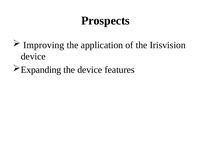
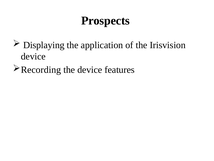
Improving: Improving -> Displaying (44, 45)
Expanding: Expanding -> Recording (41, 70)
